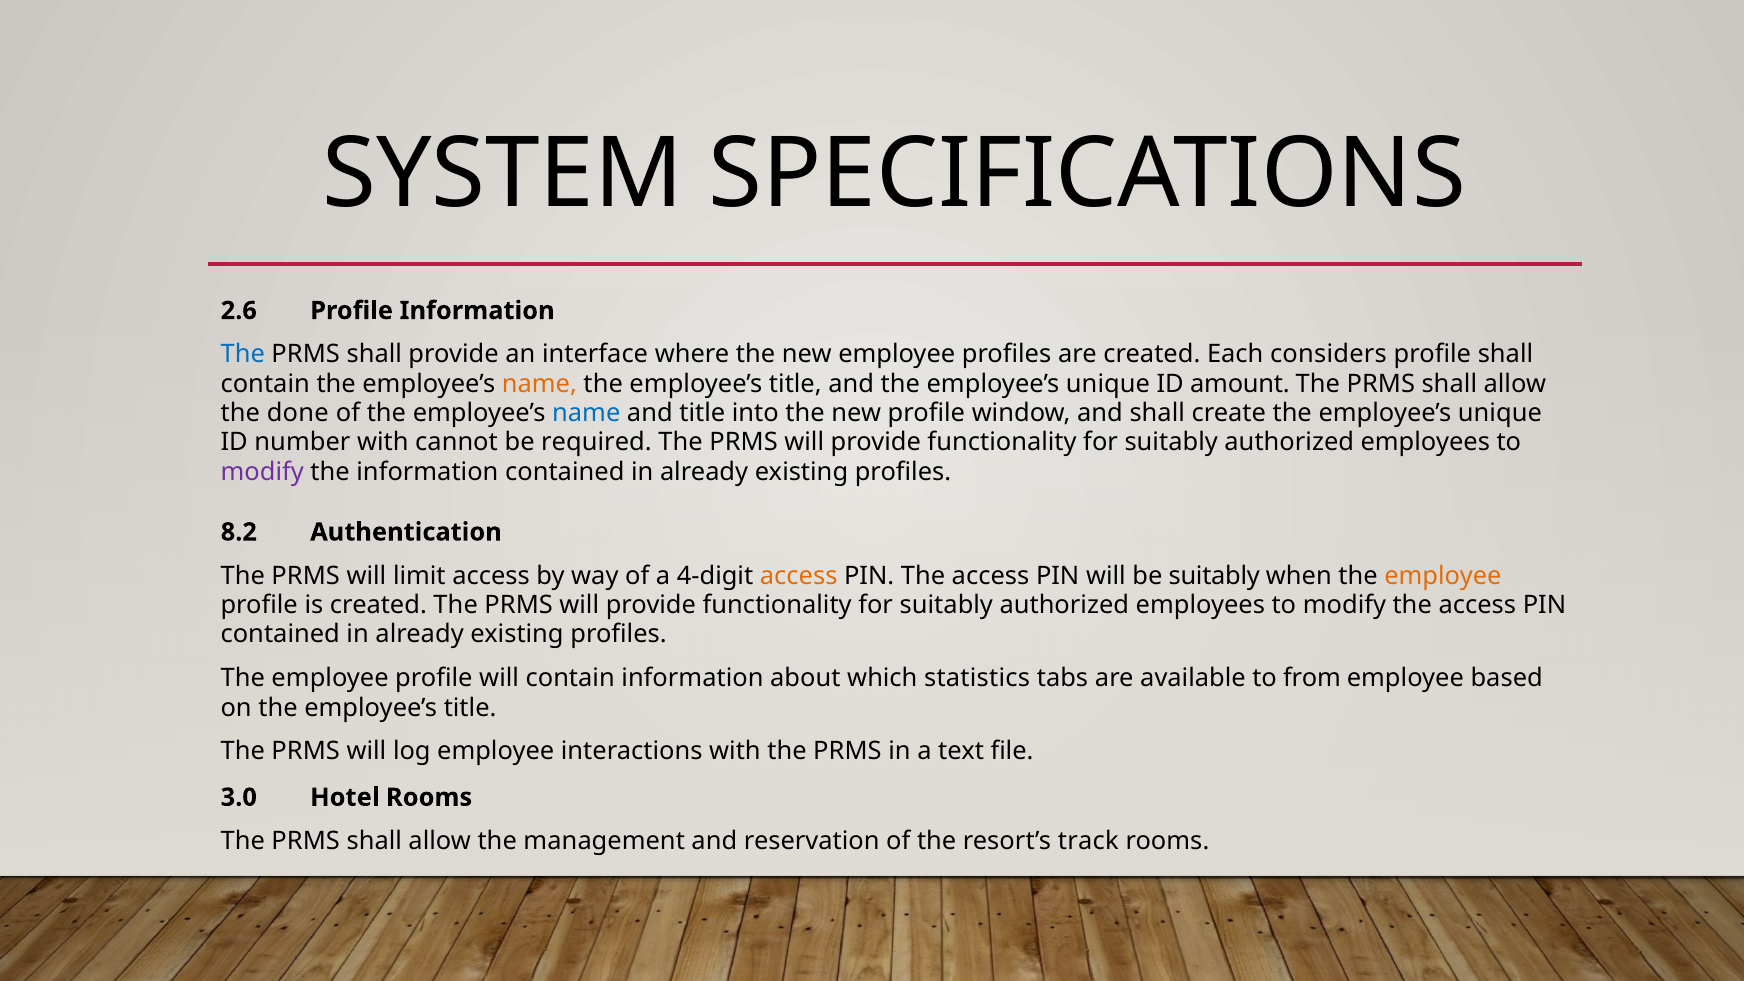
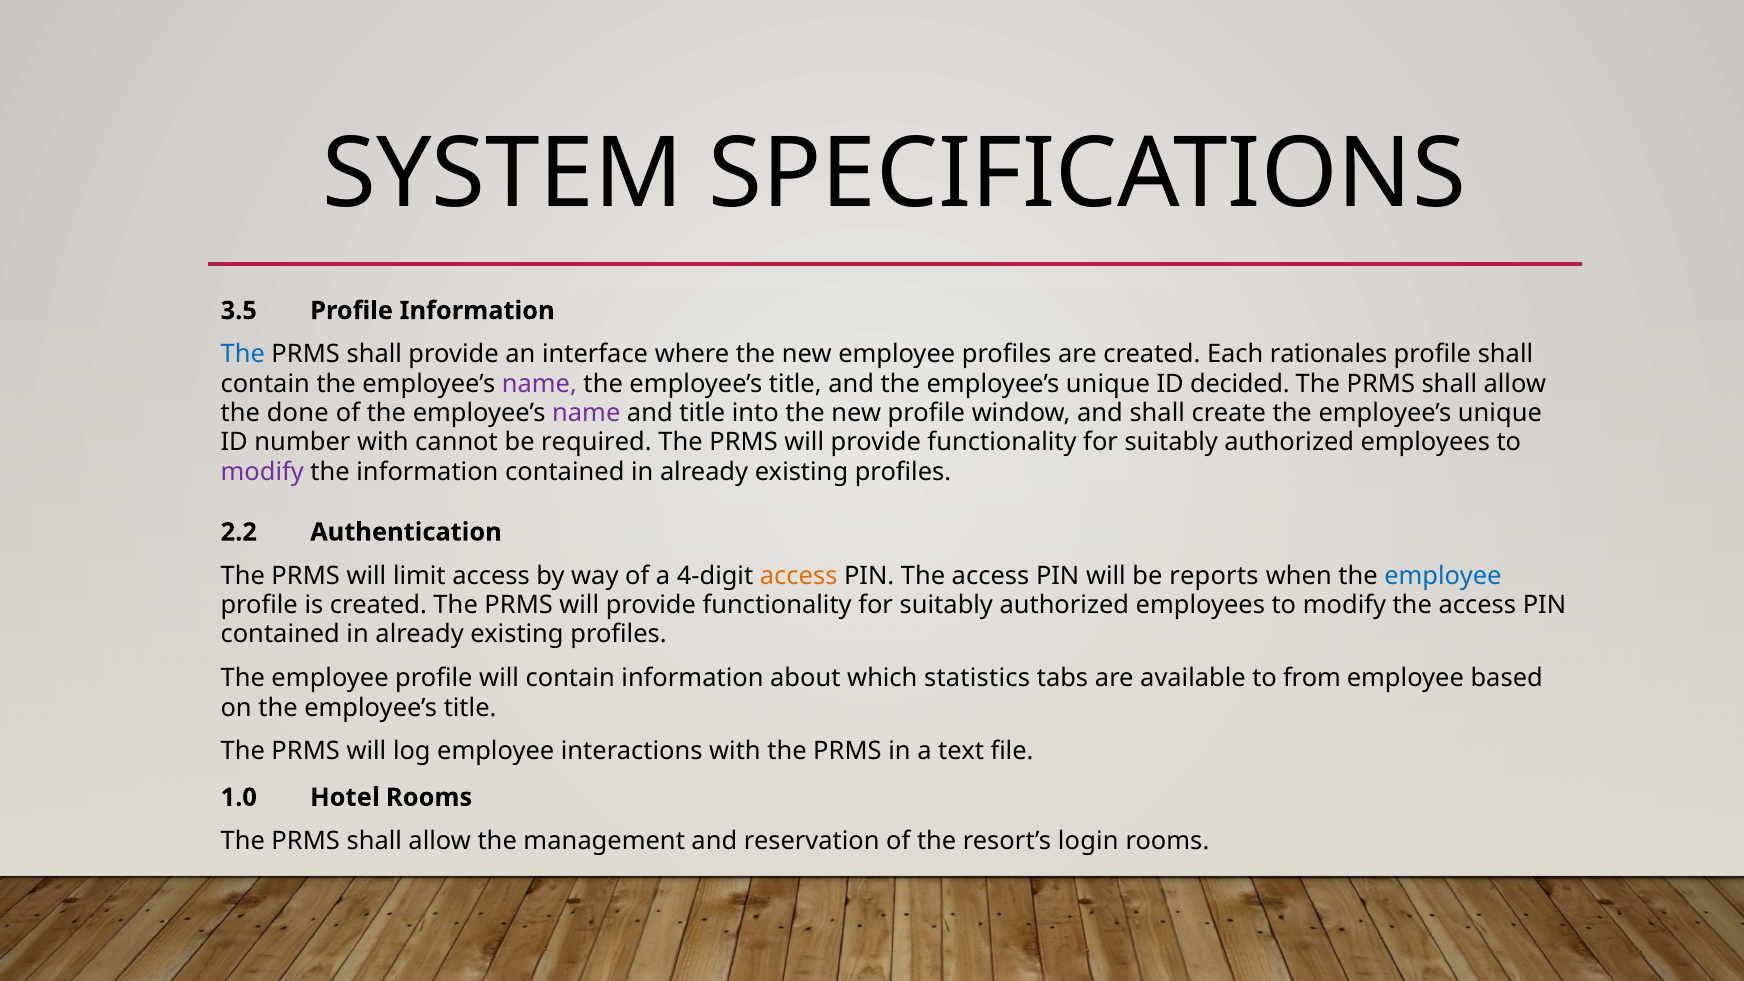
2.6: 2.6 -> 3.5 (239, 311)
considers: considers -> rationales (1329, 354)
name colour: orange -> purple (539, 384)
amount: amount -> decided (1240, 384)
name colour: blue -> purple (586, 413)
8.2: 8.2 -> 2.2 (239, 532)
be suitably: suitably -> reports (1214, 576)
employee colour: orange -> blue (1443, 576)
3.0: 3.0 -> 1.0 (239, 797)
track: track -> login (1088, 841)
